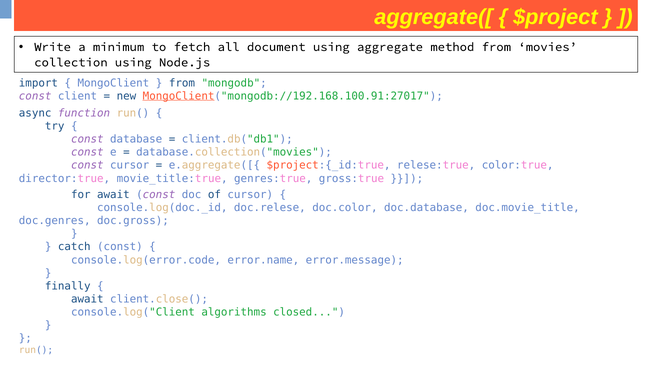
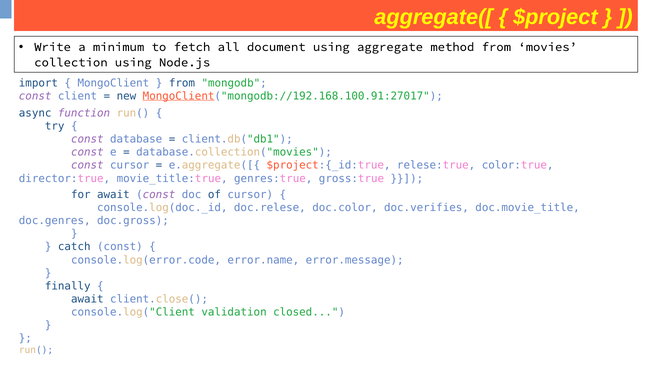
doc.database: doc.database -> doc.verifies (426, 208)
algorithms: algorithms -> validation (234, 312)
